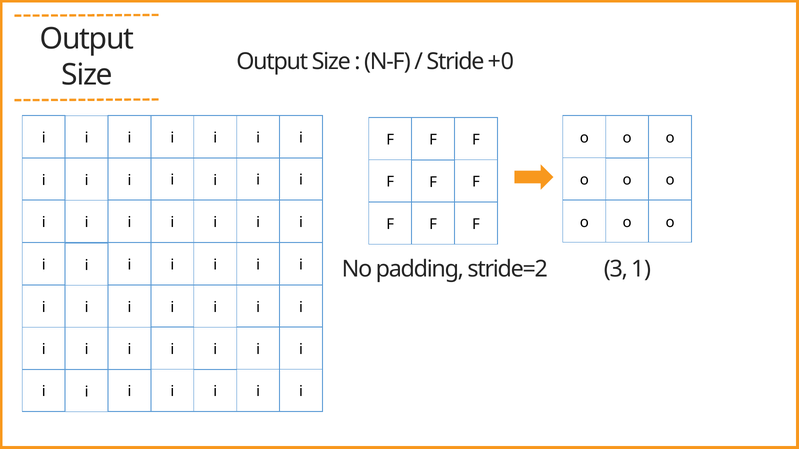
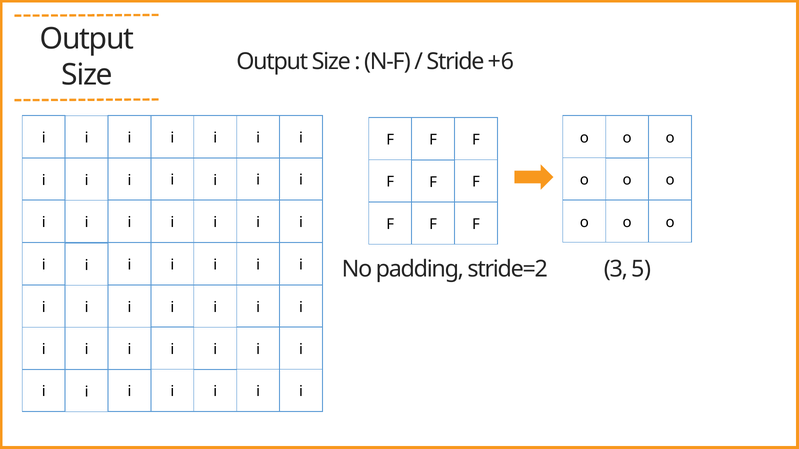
+0: +0 -> +6 (501, 62)
1: 1 -> 5 (641, 270)
